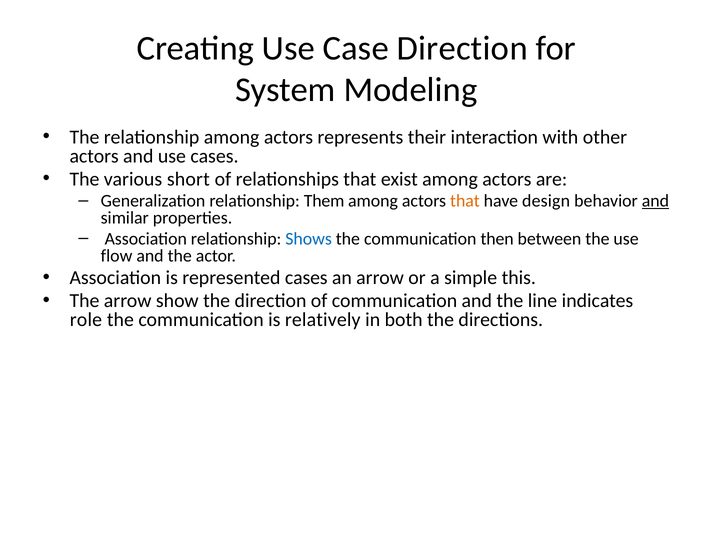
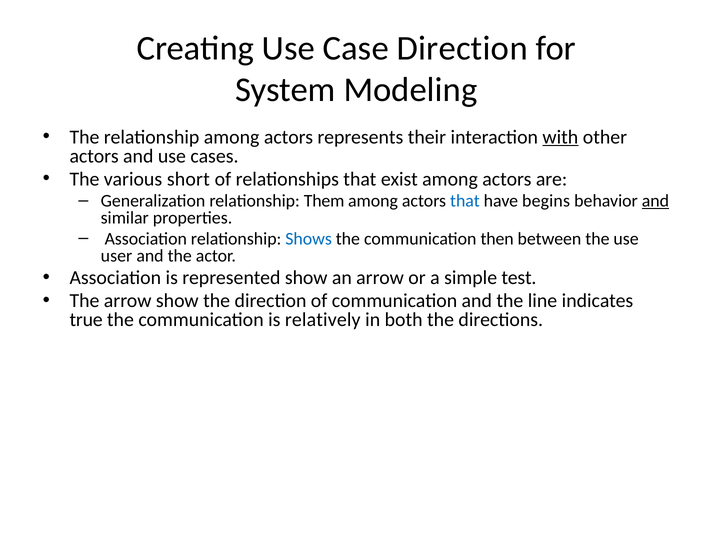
with underline: none -> present (560, 137)
that colour: orange -> blue (465, 201)
design: design -> begins (546, 201)
flow: flow -> user (117, 256)
represented cases: cases -> show (306, 278)
this: this -> test (519, 278)
role: role -> true (86, 320)
